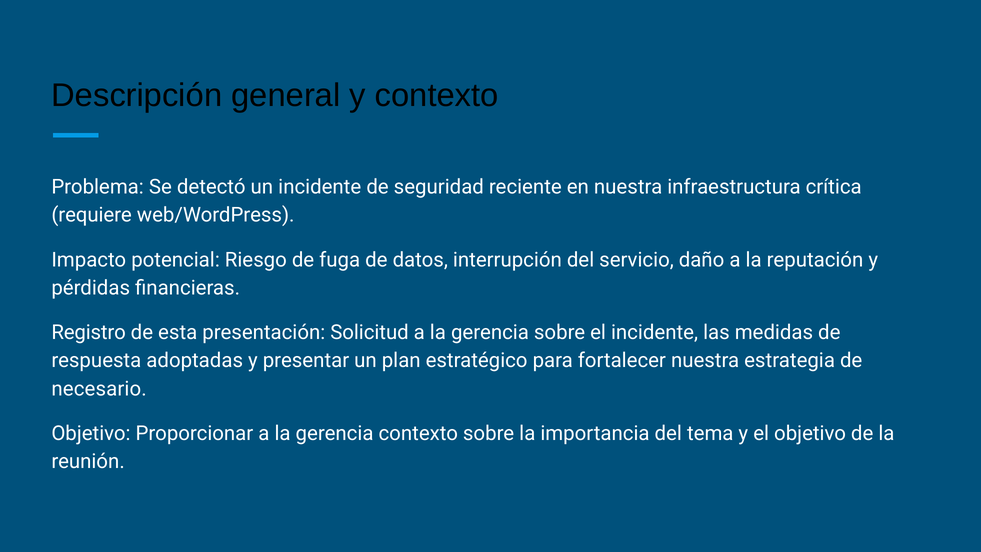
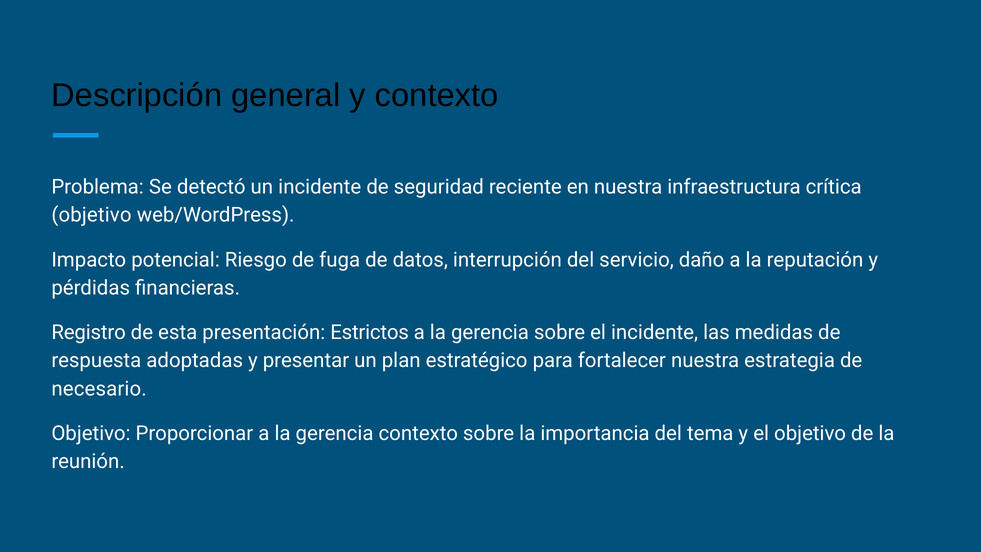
requiere: requiere -> objetivo (91, 215)
Solicitud: Solicitud -> Estrictos (370, 332)
